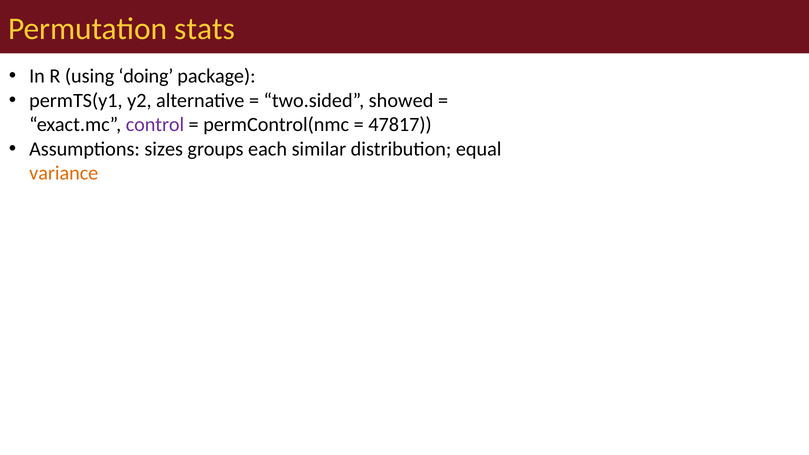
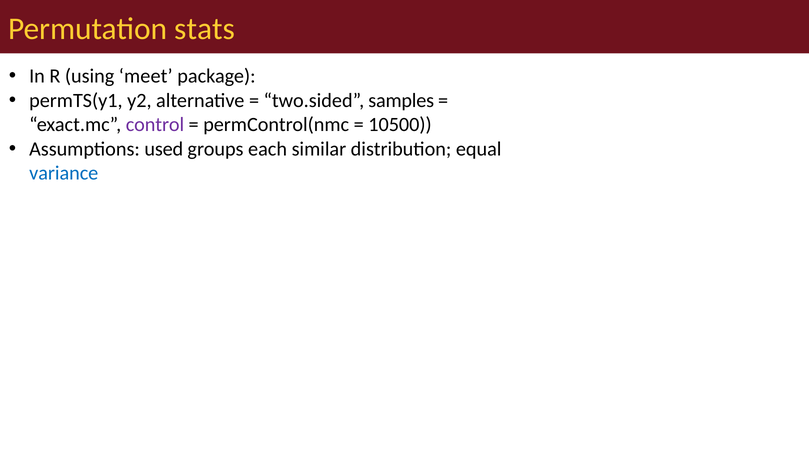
doing: doing -> meet (146, 76)
showed: showed -> samples (401, 101)
47817: 47817 -> 10500 (400, 125)
sizes: sizes -> used (164, 149)
variance colour: orange -> blue (64, 173)
